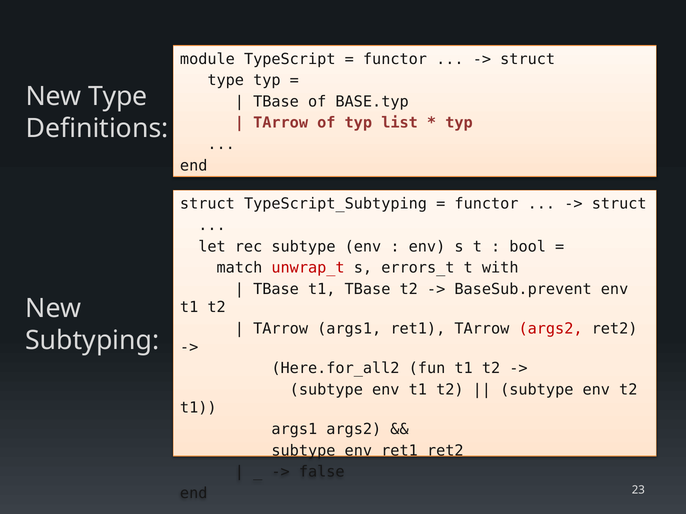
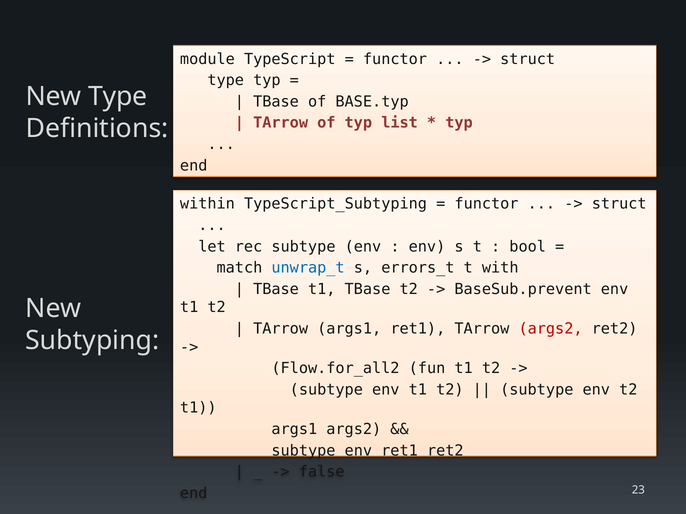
struct: struct -> within (207, 204)
unwrap_t colour: red -> blue (308, 268)
Here.for_all2: Here.for_all2 -> Flow.for_all2 (335, 369)
